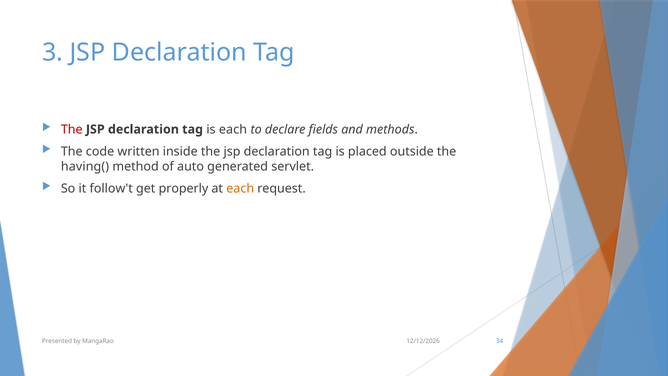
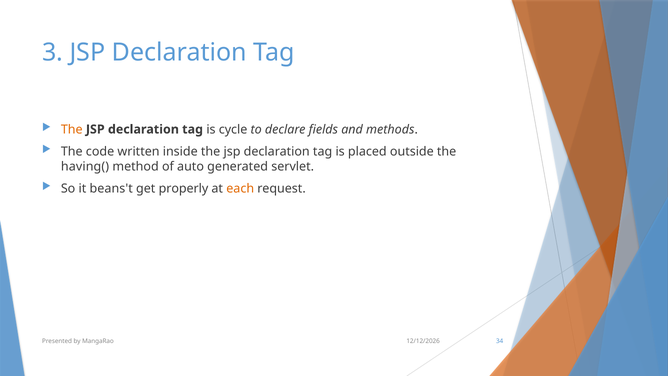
The colour: red -> orange (72, 129)
is each: each -> cycle (233, 129)
follow't: follow't -> beans't (111, 188)
